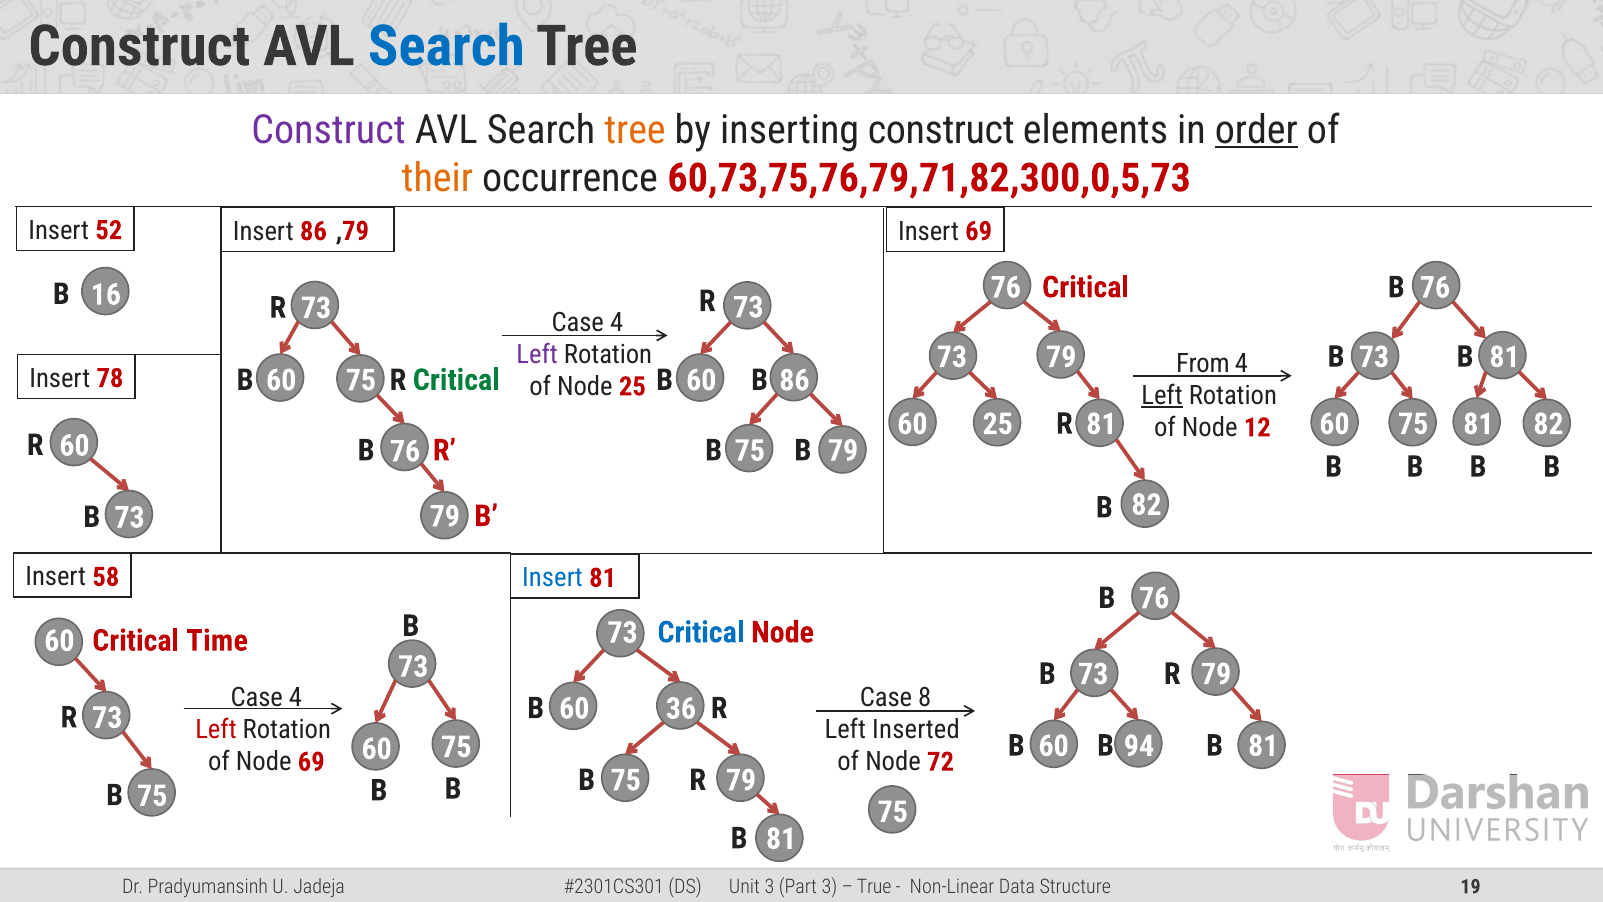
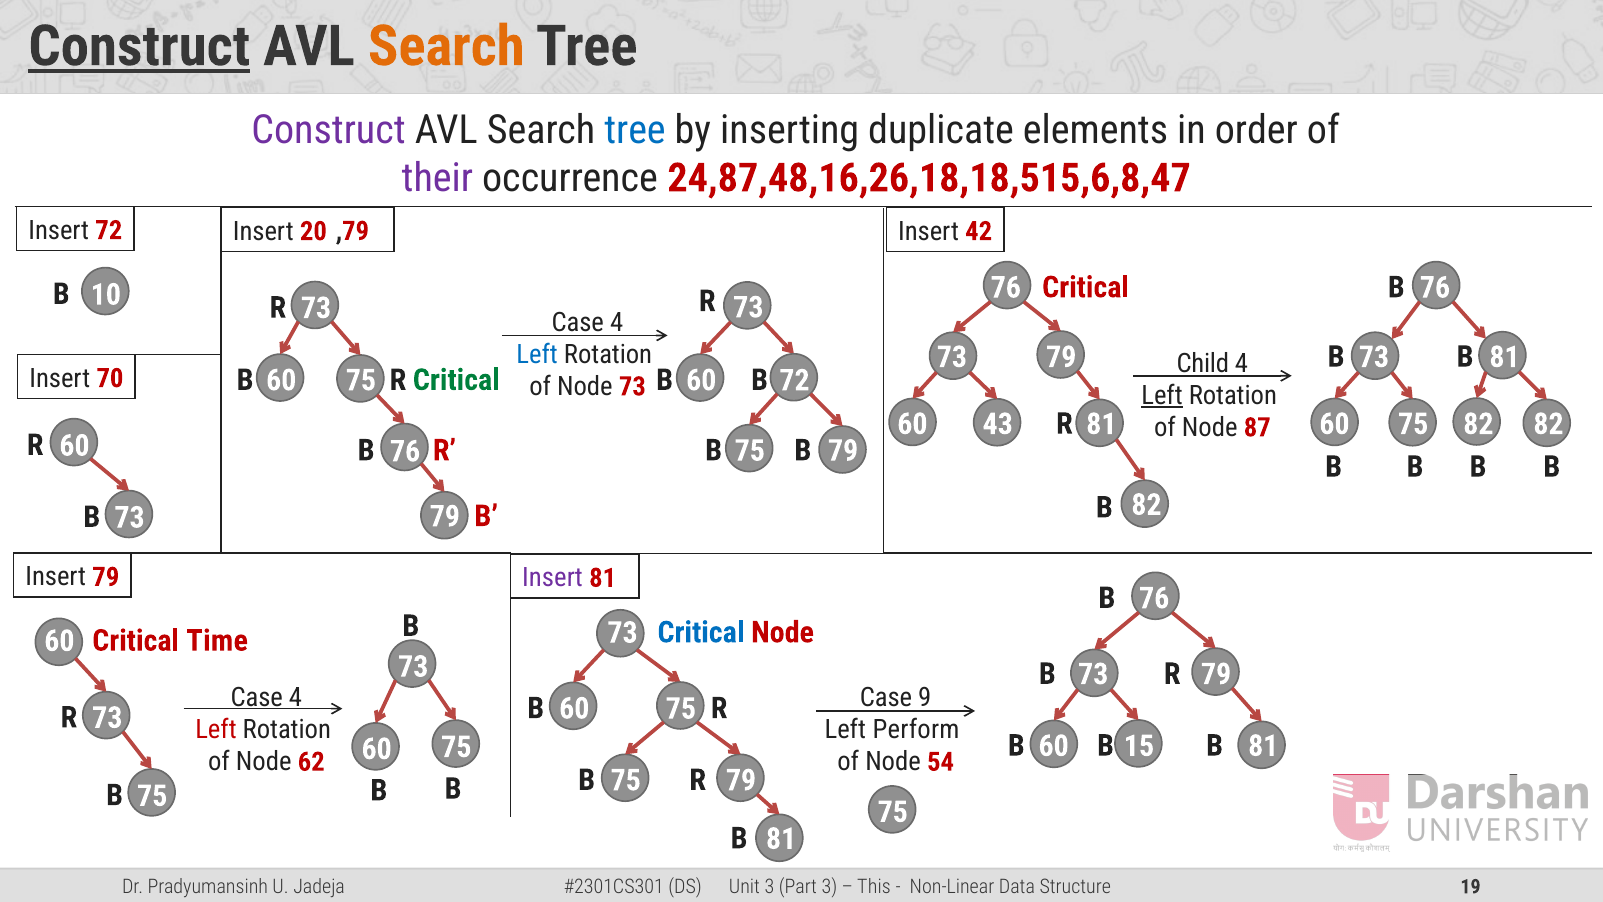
Construct underline: none -> present (139, 46)
Search colour: blue -> orange (446, 46)
tree colour: orange -> blue (635, 130)
inserting construct: construct -> duplicate (941, 130)
order underline: present -> none (1256, 130)
their colour: orange -> purple (437, 178)
60,73,75,76,79,71,82,300,0,5,73: 60,73,75,76,79,71,82,300,0,5,73 -> 24,87,48,16,26,18,18,515,6,8,47 (929, 178)
Insert 52: 52 -> 72 (109, 230)
Insert 86: 86 -> 20 (313, 231)
Insert 69: 69 -> 42 (979, 231)
16: 16 -> 10 (106, 295)
Left colour: purple -> blue (537, 354)
From: From -> Child (1203, 363)
78: 78 -> 70 (110, 378)
60 86: 86 -> 72 (794, 380)
Node 25: 25 -> 73 (632, 386)
60 25: 25 -> 43 (998, 424)
60 75 81: 81 -> 82 (1478, 424)
12: 12 -> 87 (1257, 427)
Insert 58: 58 -> 79 (106, 577)
Insert colour: blue -> purple (553, 578)
8: 8 -> 9 (925, 698)
36: 36 -> 75 (681, 708)
Inserted: Inserted -> Perform (916, 730)
94: 94 -> 15 (1139, 746)
Node 69: 69 -> 62 (311, 762)
72: 72 -> 54 (941, 762)
True: True -> This (874, 886)
